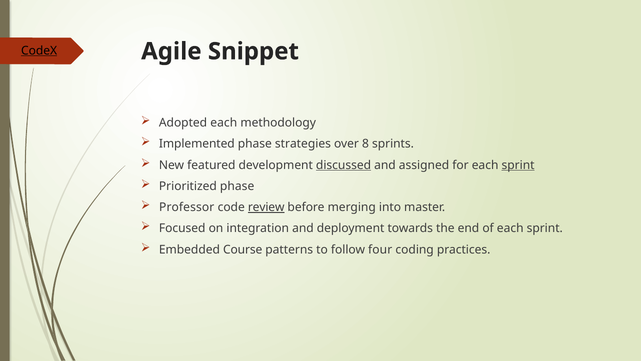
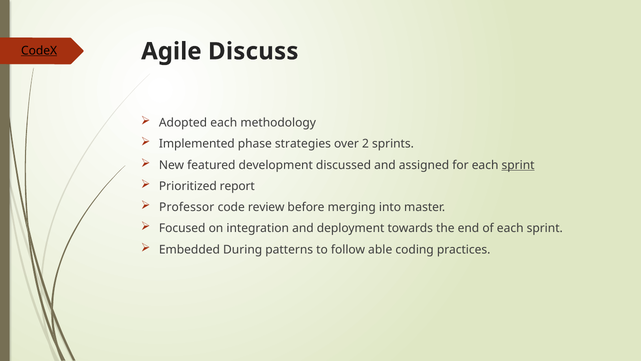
Snippet: Snippet -> Discuss (253, 51)
8: 8 -> 2 (365, 144)
discussed underline: present -> none (344, 165)
Prioritized phase: phase -> report (237, 186)
review underline: present -> none (266, 207)
Course: Course -> During (243, 249)
four: four -> able (380, 249)
